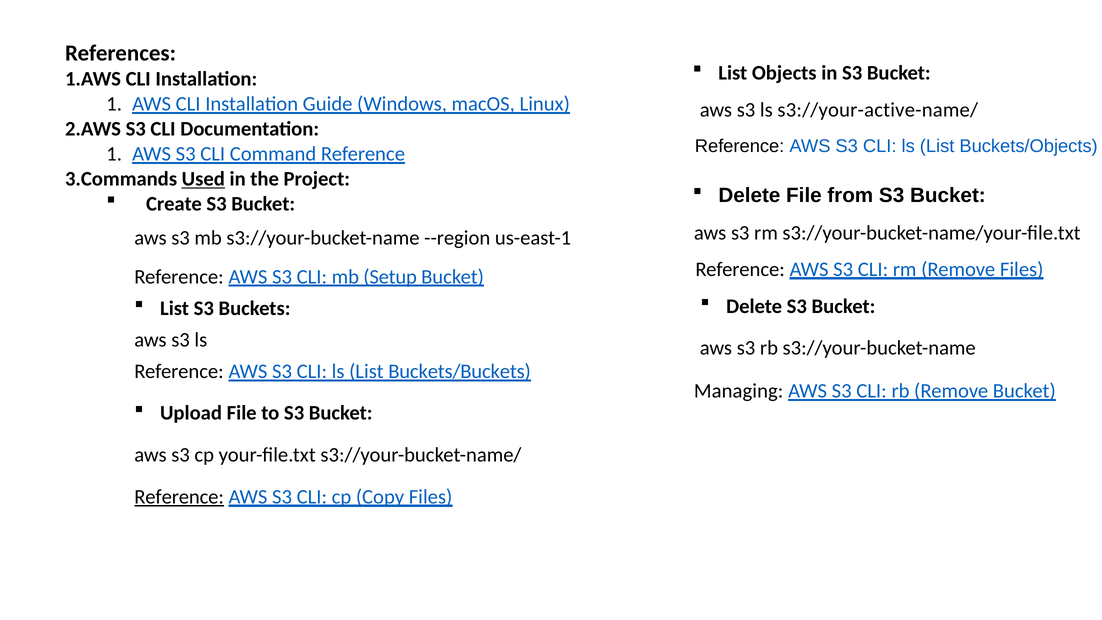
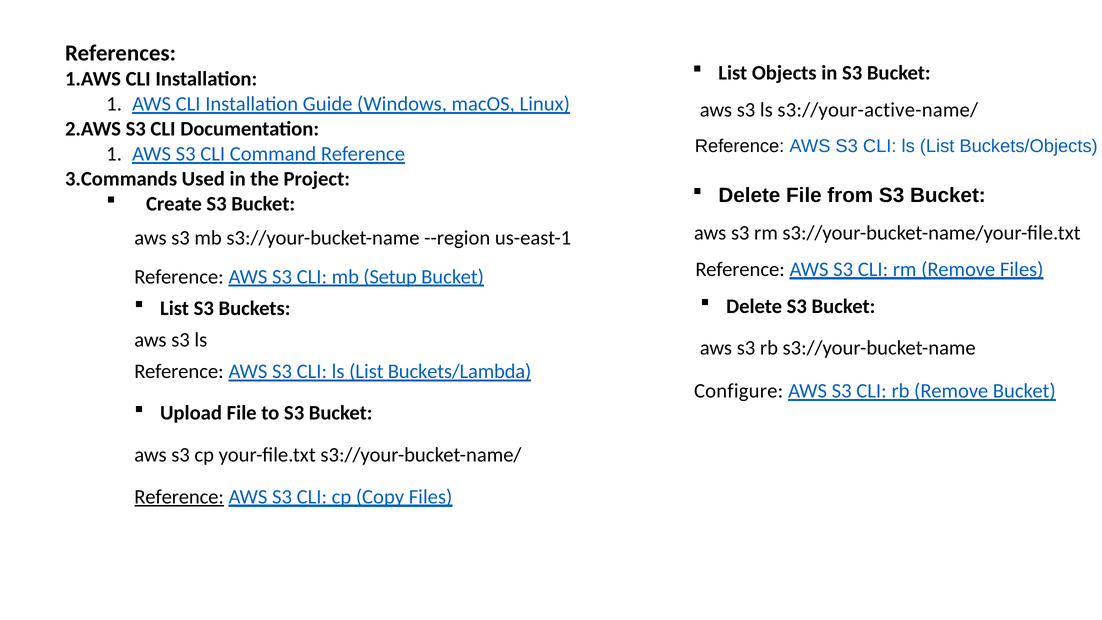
Used underline: present -> none (203, 179)
Buckets/Buckets: Buckets/Buckets -> Buckets/Lambda (460, 371)
Managing: Managing -> Configure (739, 391)
